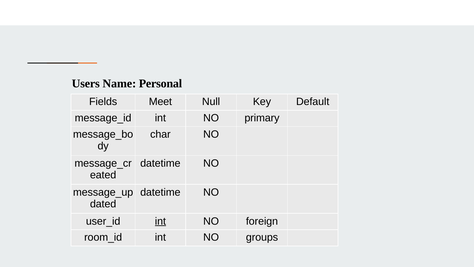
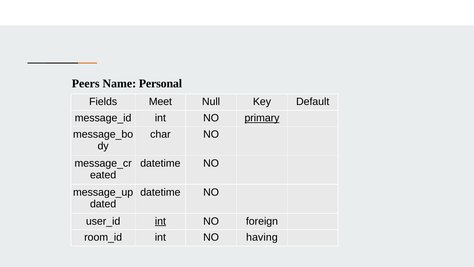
Users: Users -> Peers (86, 84)
primary underline: none -> present (262, 118)
groups: groups -> having (262, 237)
